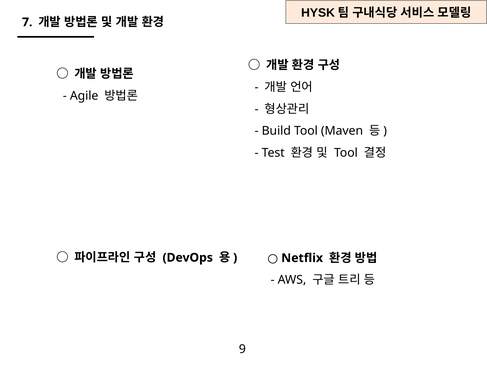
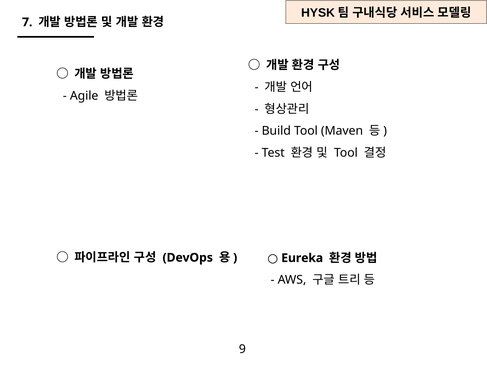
Netflix: Netflix -> Eureka (302, 258)
